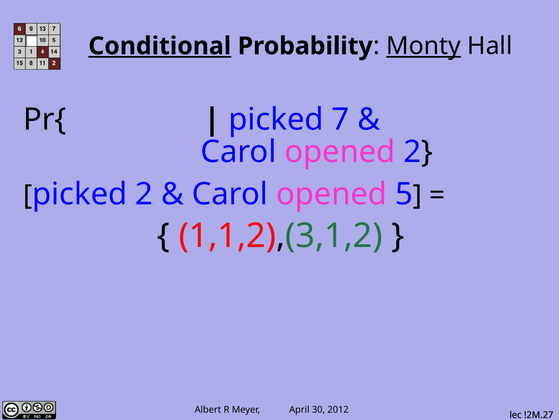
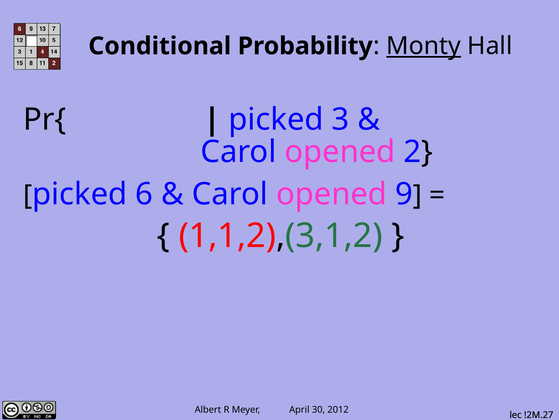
Conditional underline: present -> none (160, 46)
7: 7 -> 3 (341, 119)
picked 2: 2 -> 6 (144, 194)
5: 5 -> 9 (404, 194)
